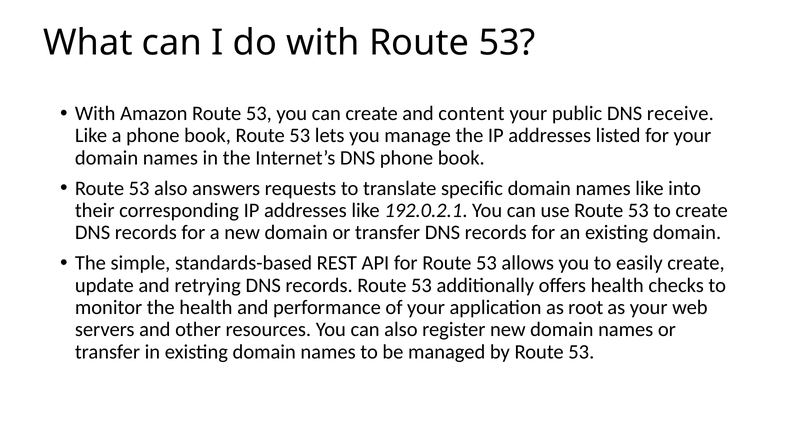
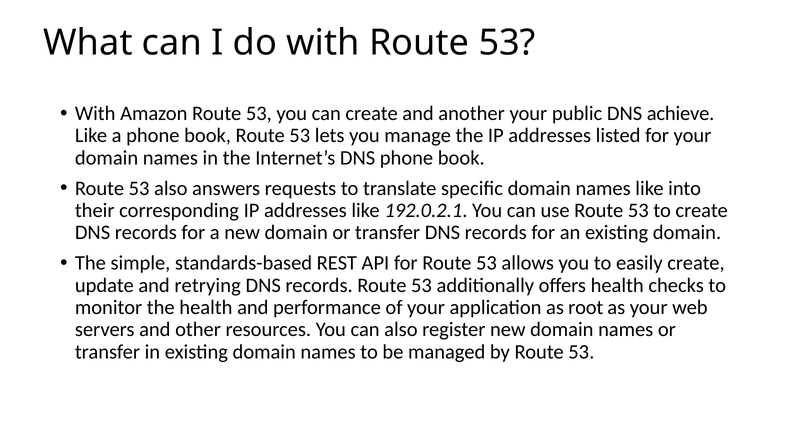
content: content -> another (472, 113)
receive: receive -> achieve (681, 113)
